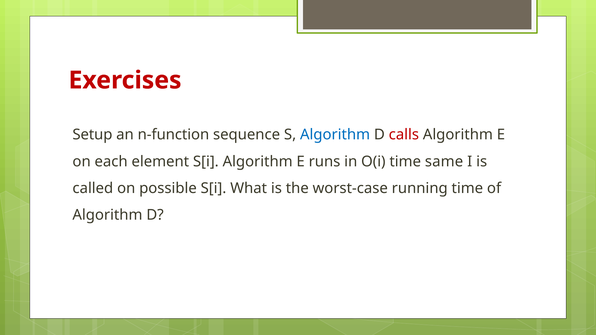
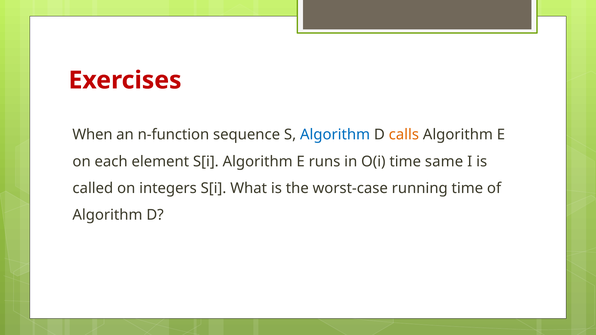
Setup: Setup -> When (92, 135)
calls colour: red -> orange (404, 135)
possible: possible -> integers (168, 188)
